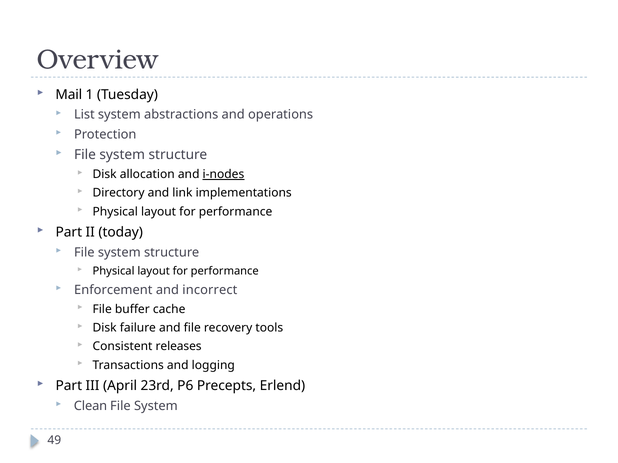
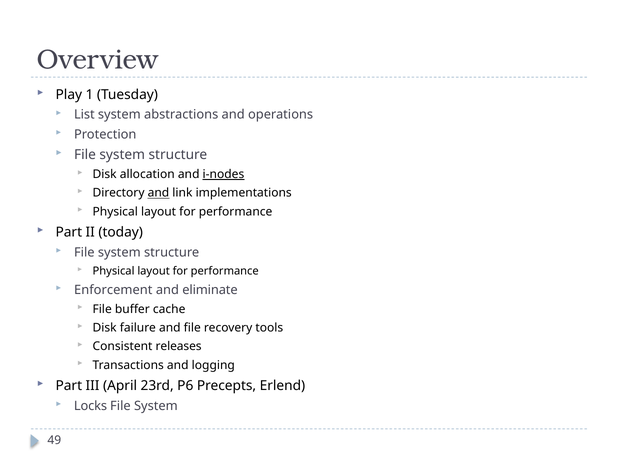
Mail: Mail -> Play (69, 95)
and underline: none -> present (158, 193)
incorrect: incorrect -> eliminate (210, 290)
Clean: Clean -> Locks (91, 406)
